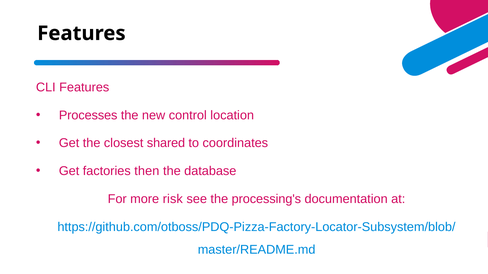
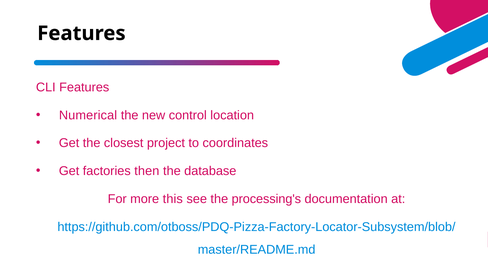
Processes: Processes -> Numerical (88, 115)
shared: shared -> project (166, 143)
risk: risk -> this (173, 199)
